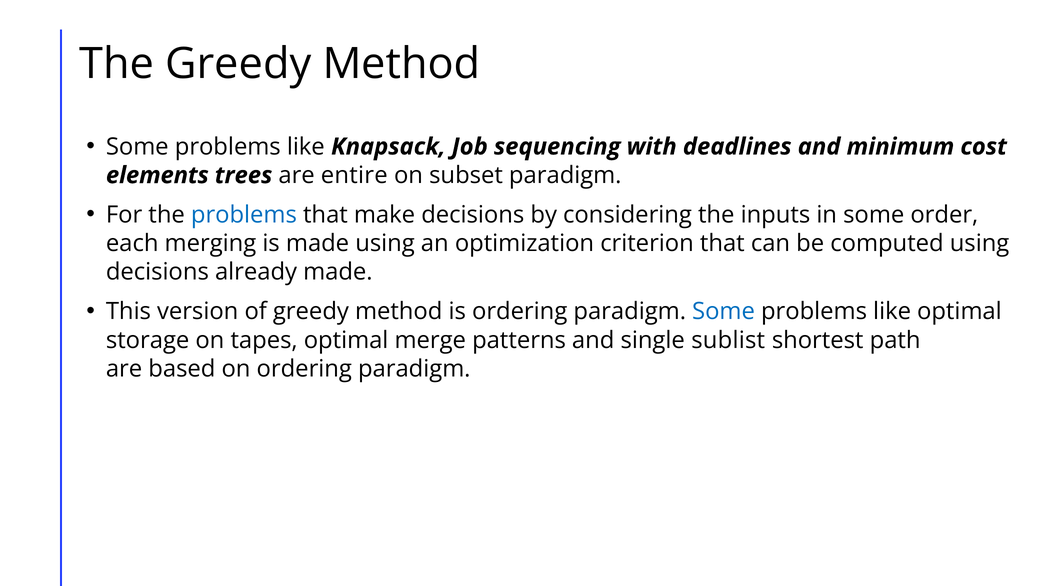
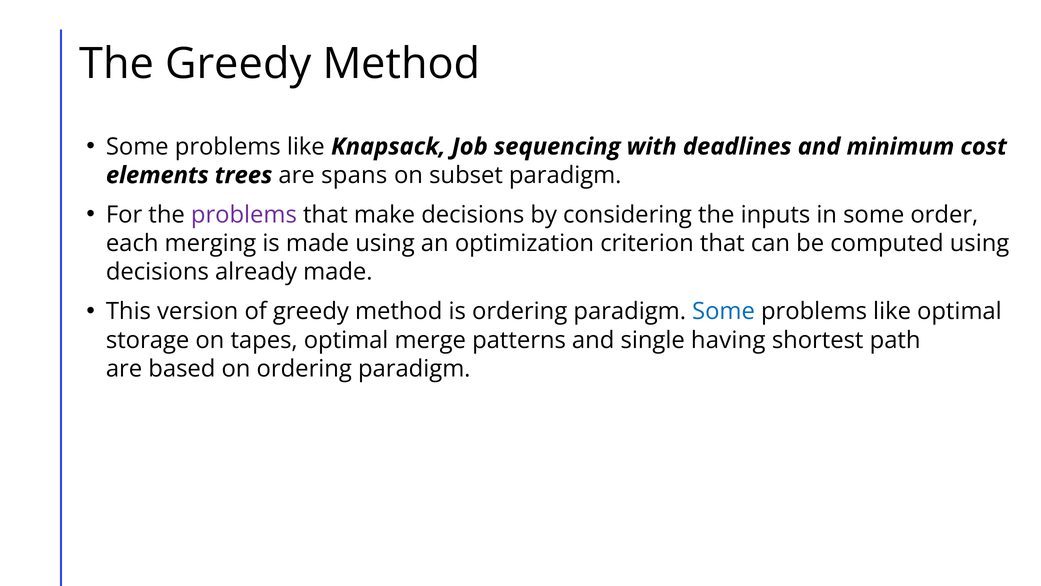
entire: entire -> spans (354, 175)
problems colour: blue -> purple (244, 215)
sublist: sublist -> having (728, 340)
